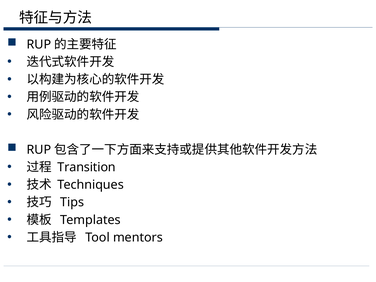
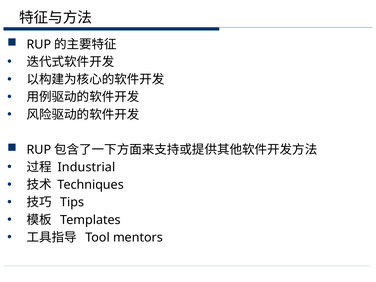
Transition: Transition -> Industrial (86, 167)
